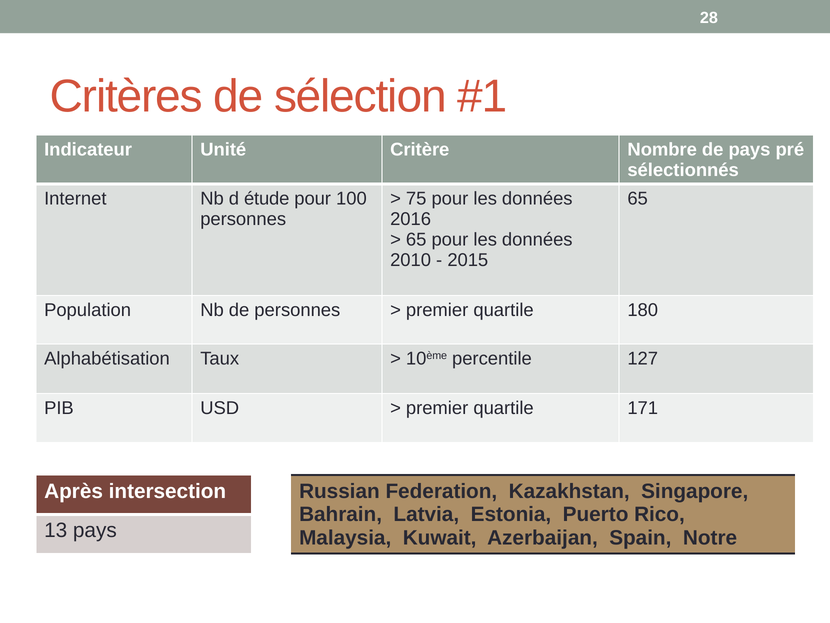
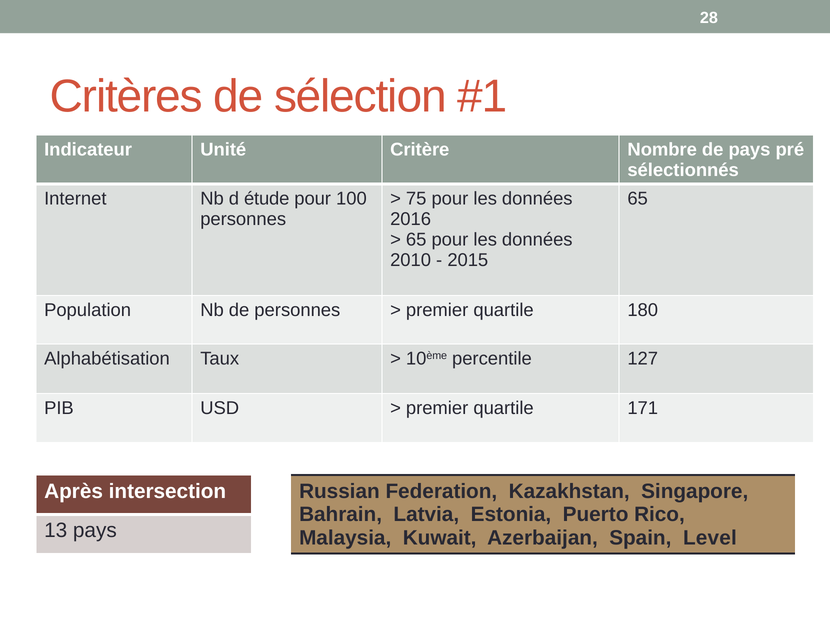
Notre: Notre -> Level (710, 537)
